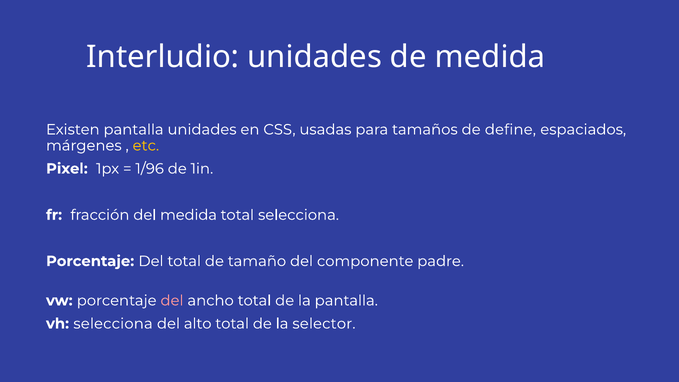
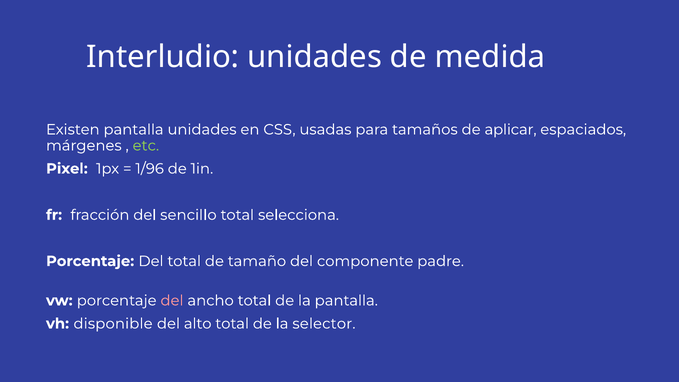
define: define -> aplicar (511, 130)
etc colour: yellow -> light green (146, 146)
del medida: medida -> sencillo (188, 215)
vh selecciona: selecciona -> disponible (113, 324)
